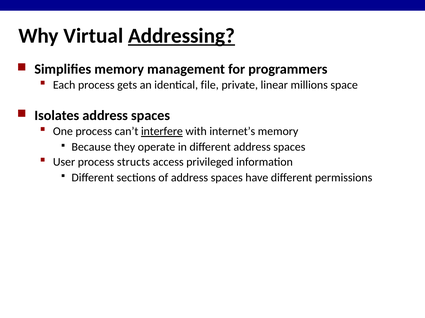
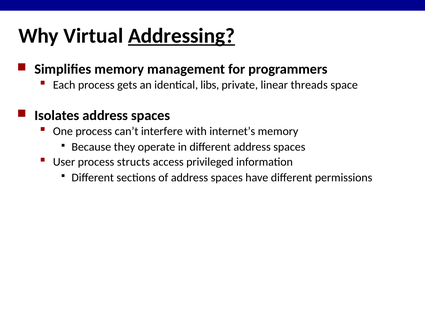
file: file -> libs (210, 85)
millions: millions -> threads (309, 85)
interfere underline: present -> none (162, 132)
